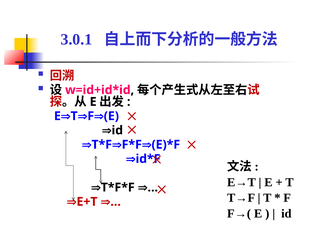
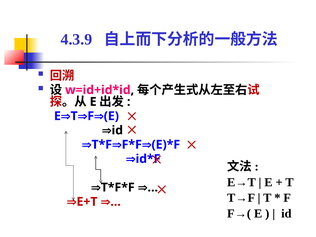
3.0.1: 3.0.1 -> 4.3.9 (76, 39)
